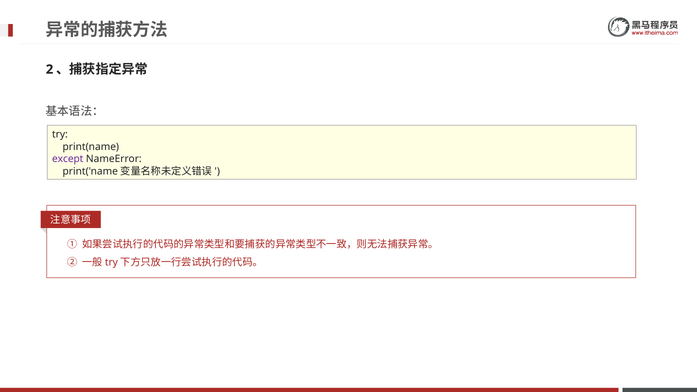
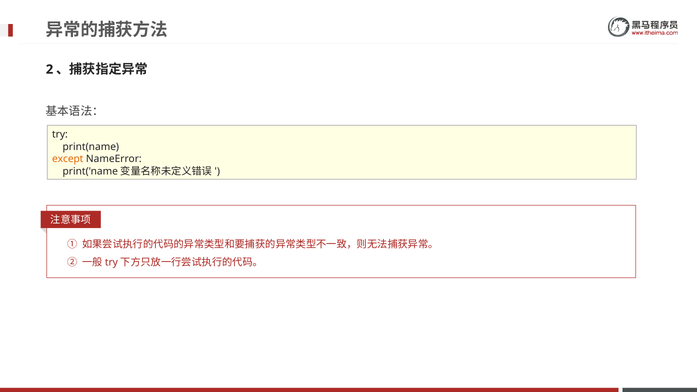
except colour: purple -> orange (68, 159)
